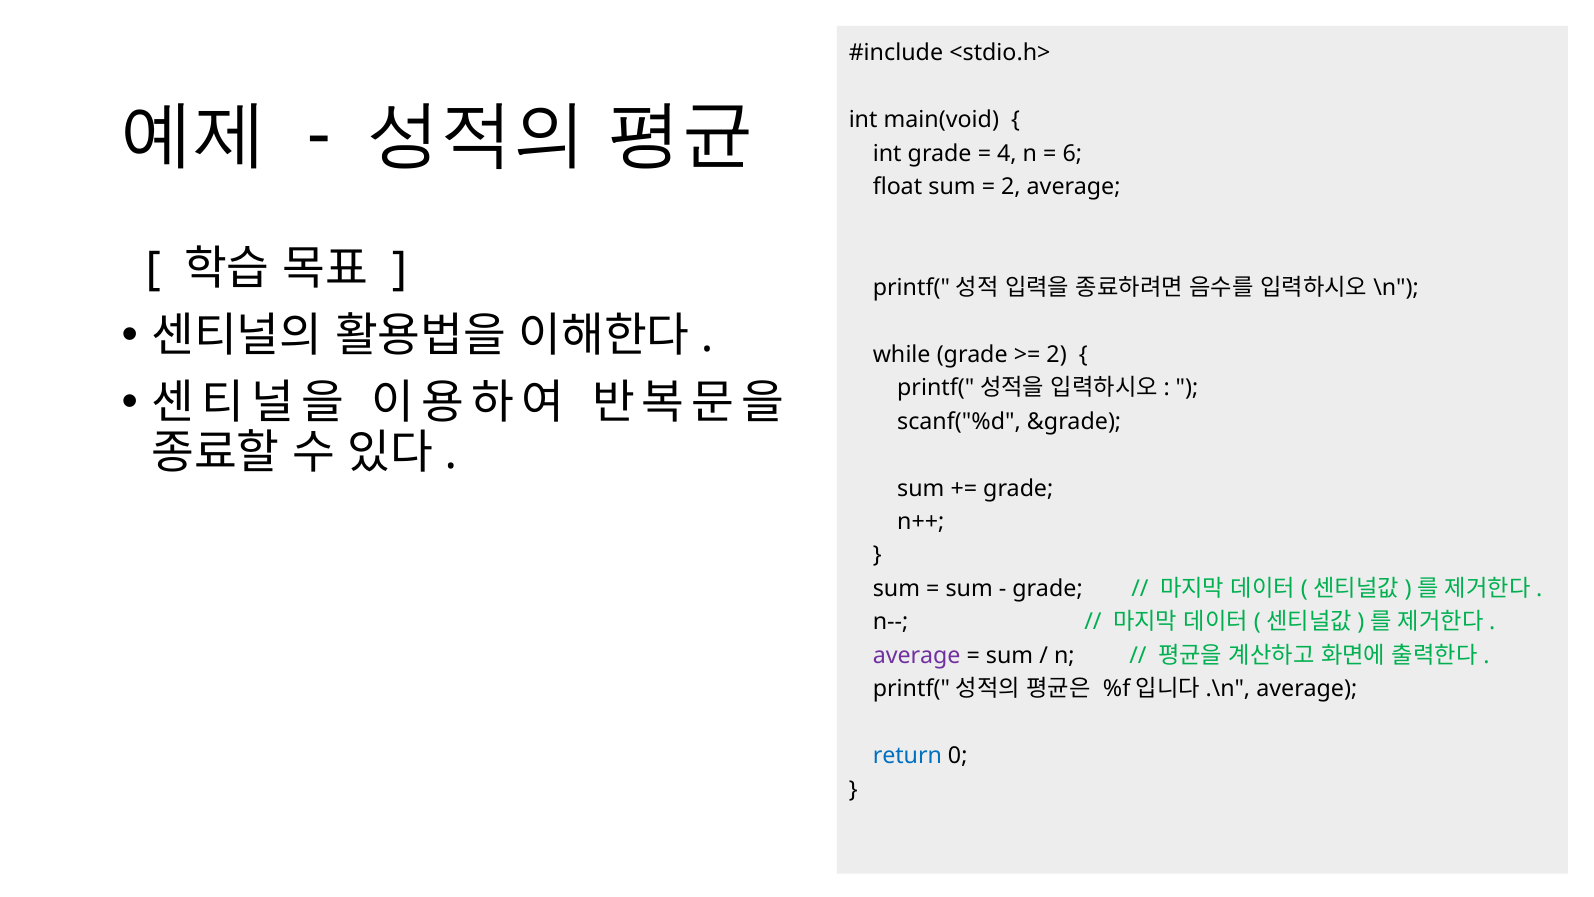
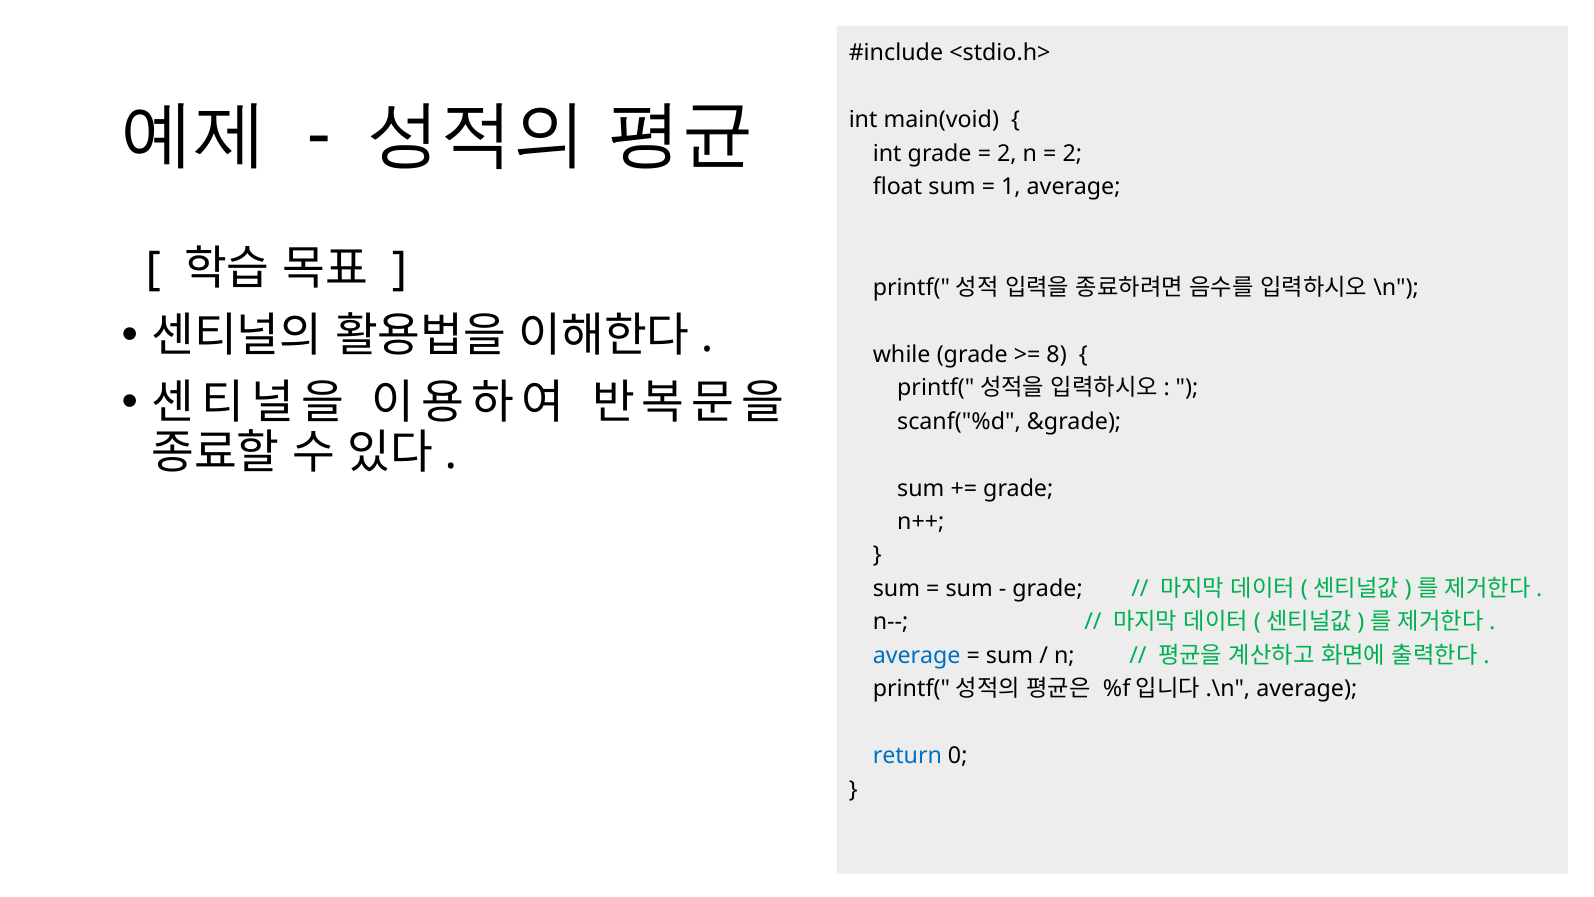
4: 4 -> 2 (1007, 153)
6: 6 -> 2 (1072, 153)
2: 2 -> 1 (1011, 187)
2: 2 -> 8 (1057, 354)
average colour: purple -> blue (917, 655)
